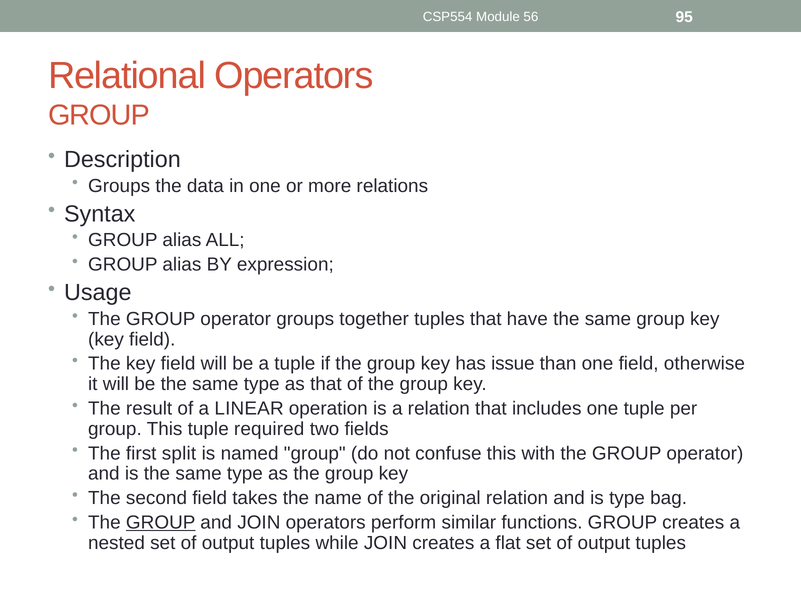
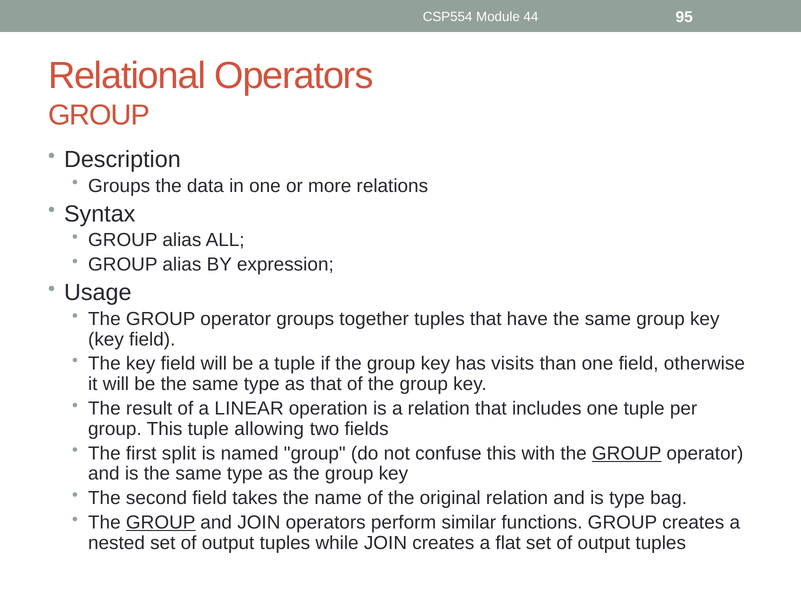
56: 56 -> 44 (531, 17)
issue: issue -> visits (513, 364)
required: required -> allowing (269, 429)
GROUP underline: none -> present (627, 454)
